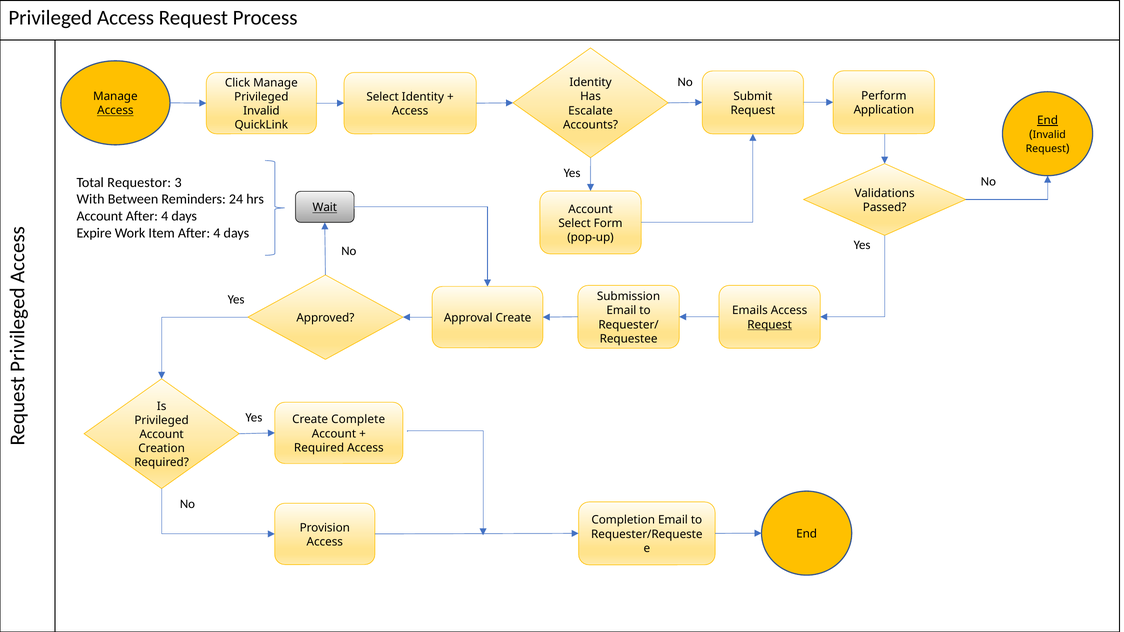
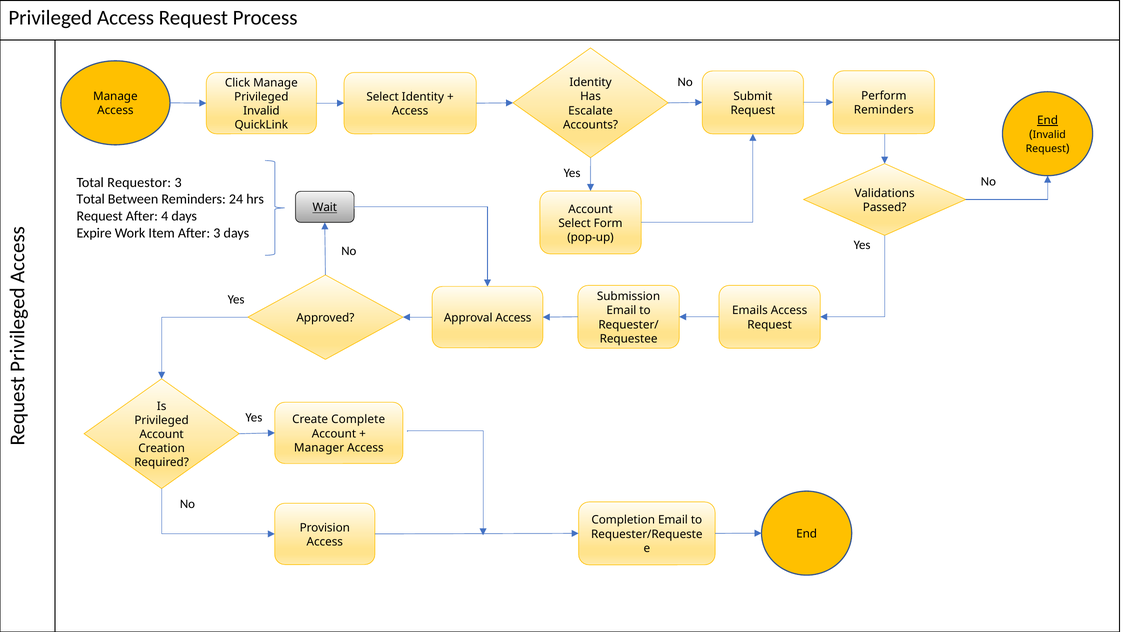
Application: Application -> Reminders (884, 110)
Access underline: present -> none (115, 111)
With: With -> Total (91, 199)
Account: Account -> Request (100, 216)
Item After 4: 4 -> 3 (217, 233)
Approval Create: Create -> Access (513, 318)
Request underline: present -> none (770, 325)
Required: Required -> Manager (319, 448)
